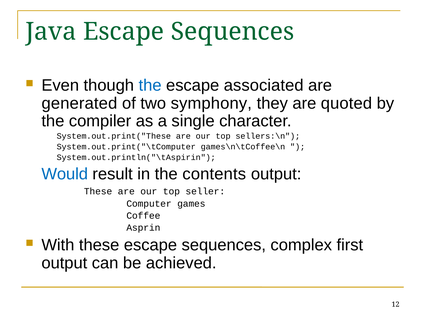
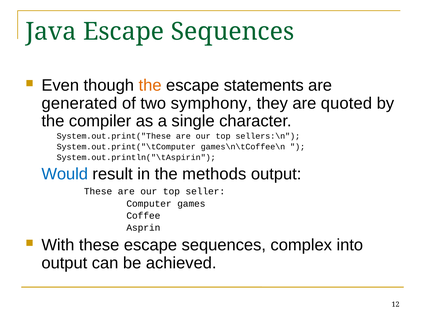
the colour: blue -> orange (150, 85)
associated: associated -> statements (264, 85)
contents: contents -> methods (214, 174)
first: first -> into (350, 245)
